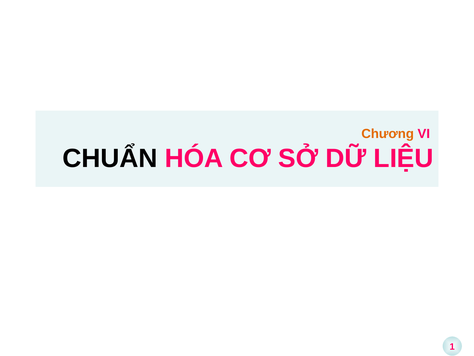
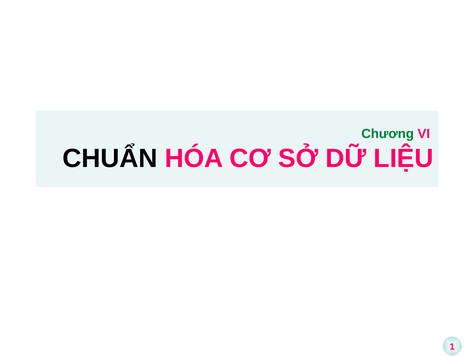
Chương colour: orange -> green (388, 134)
